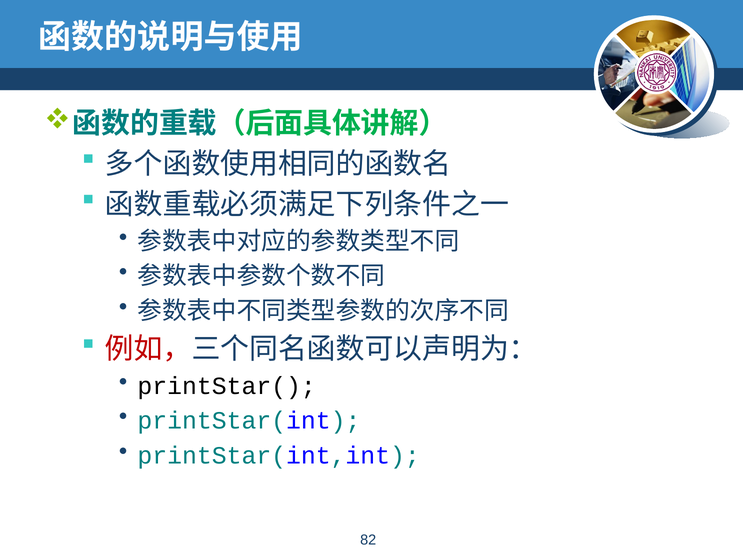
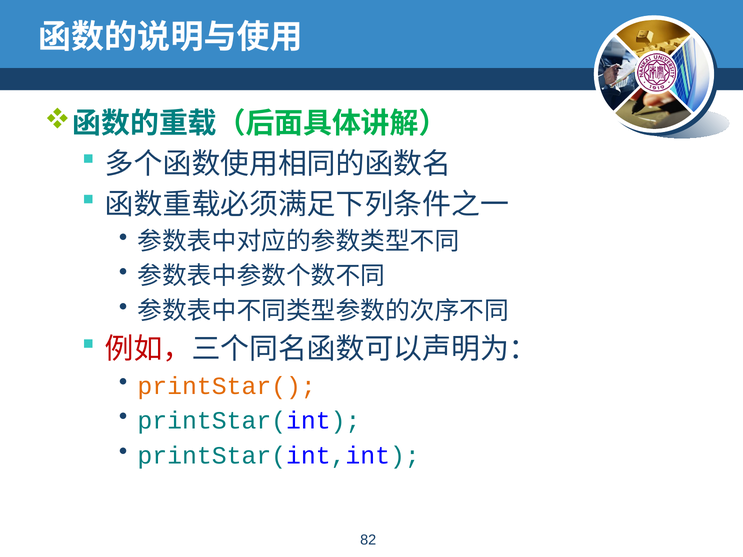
printStar( colour: black -> orange (227, 386)
